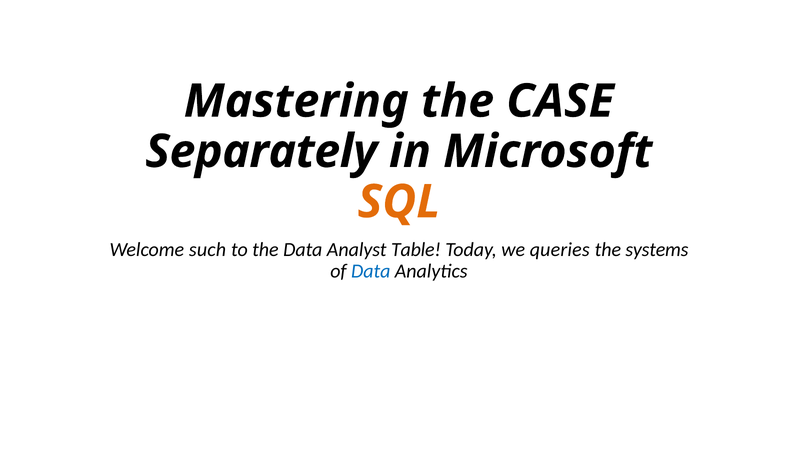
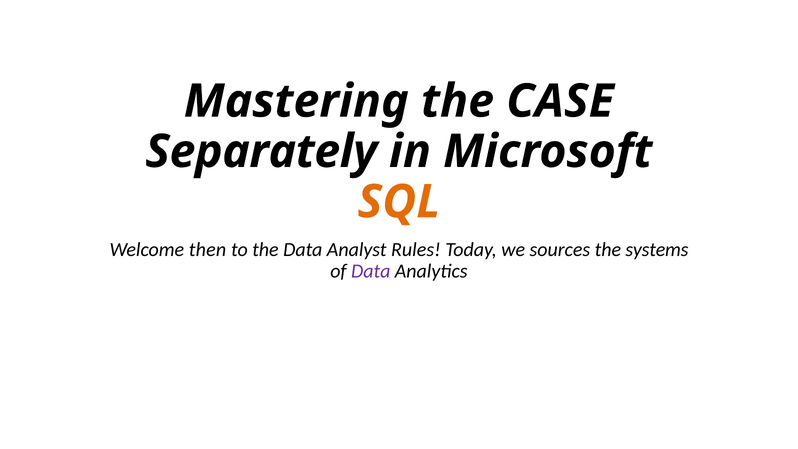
such: such -> then (208, 249)
Table: Table -> Rules (416, 249)
queries: queries -> sources (560, 249)
Data colour: blue -> purple (371, 271)
